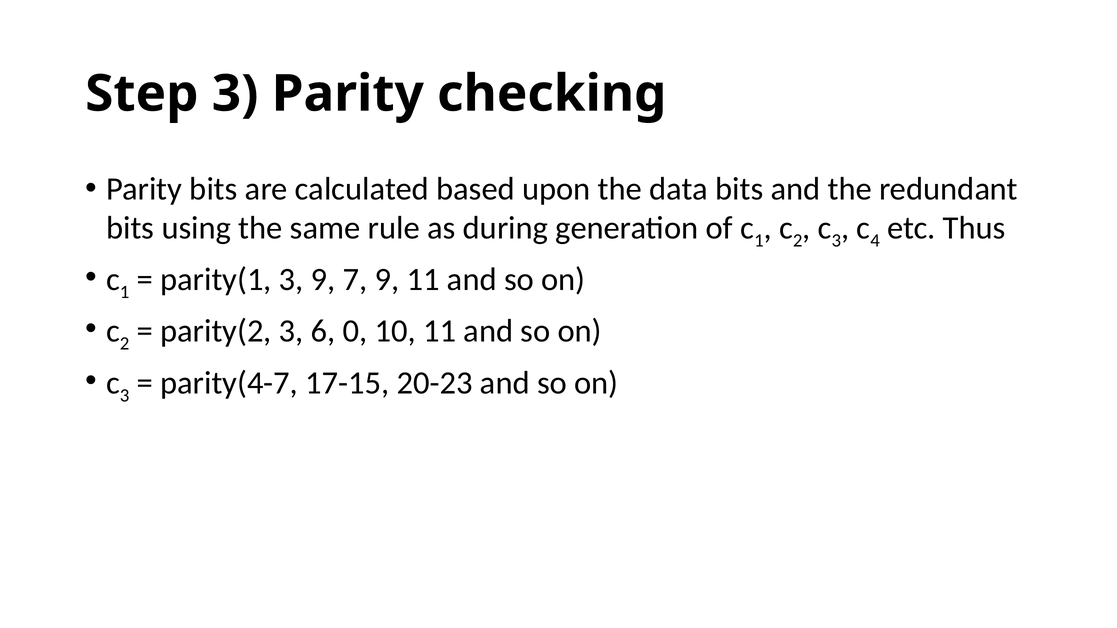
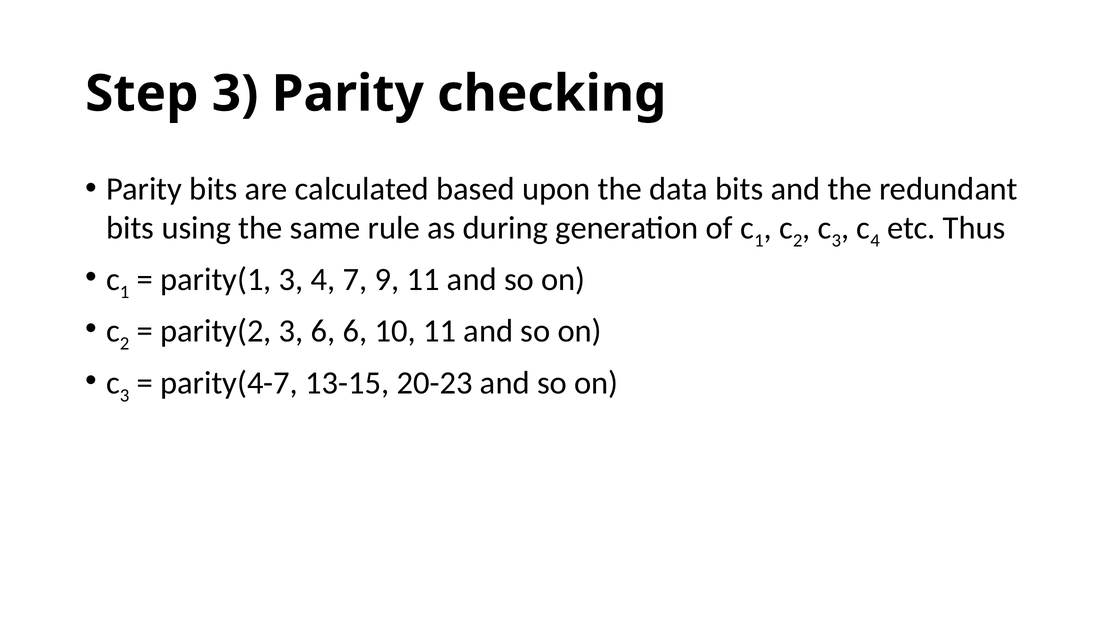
3 9: 9 -> 4 (323, 280)
6 0: 0 -> 6 (355, 331)
17-15: 17-15 -> 13-15 (347, 383)
